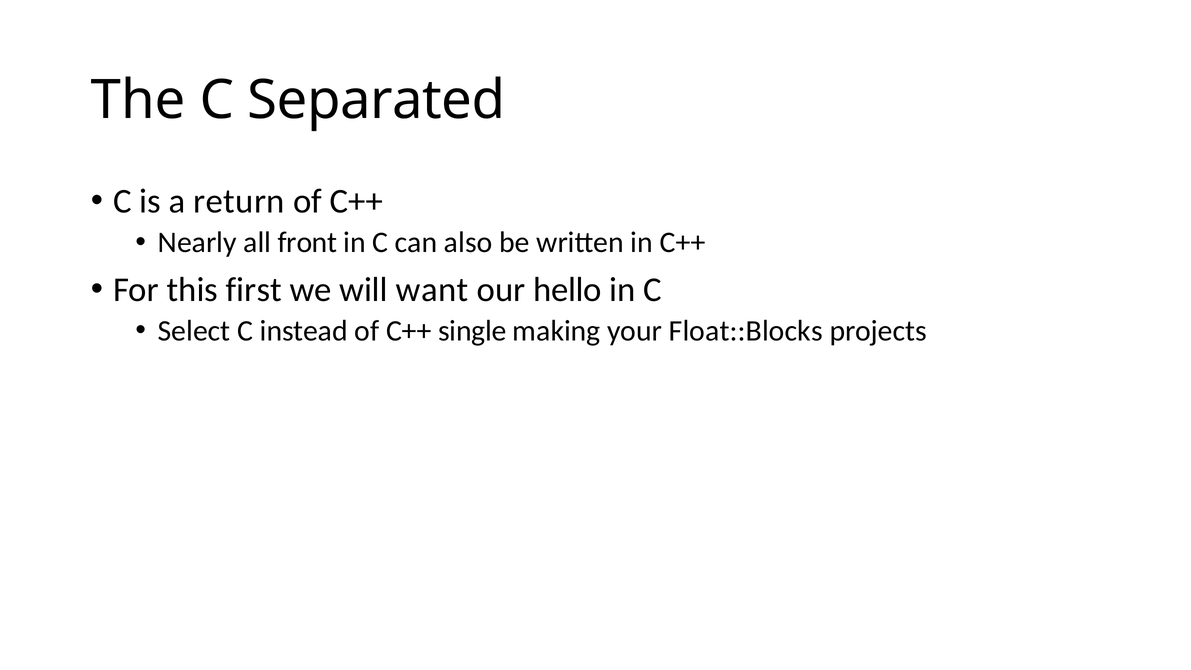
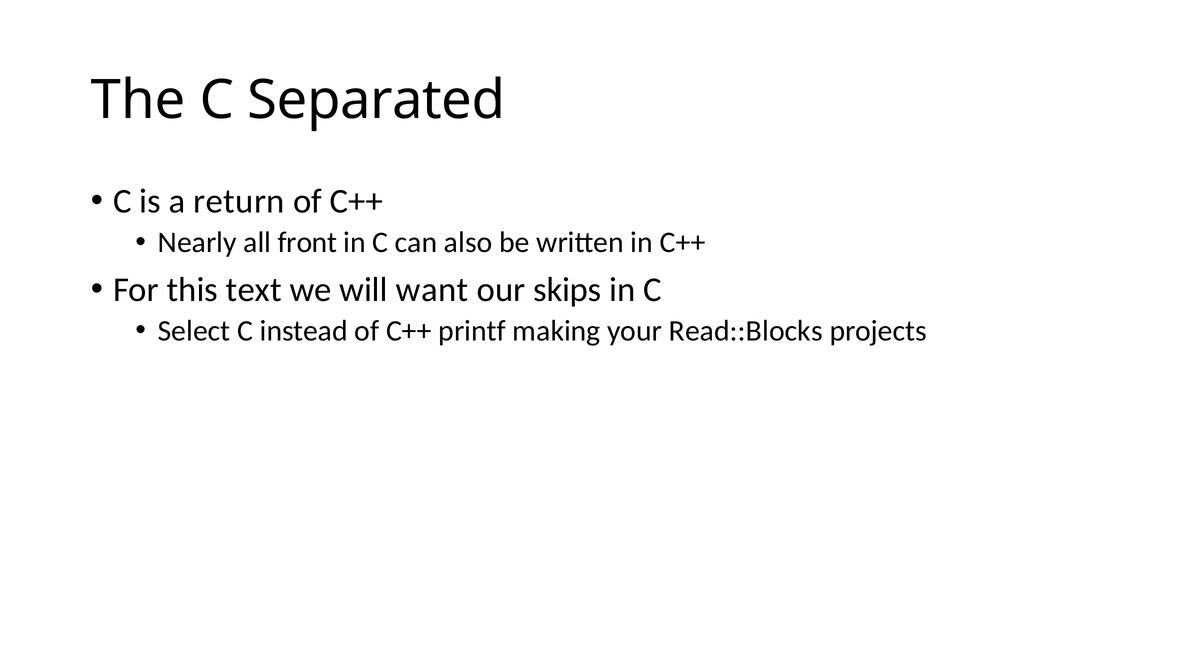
first: first -> text (254, 290)
hello: hello -> skips (567, 290)
single: single -> printf (472, 331)
Float::Blocks: Float::Blocks -> Read::Blocks (746, 331)
